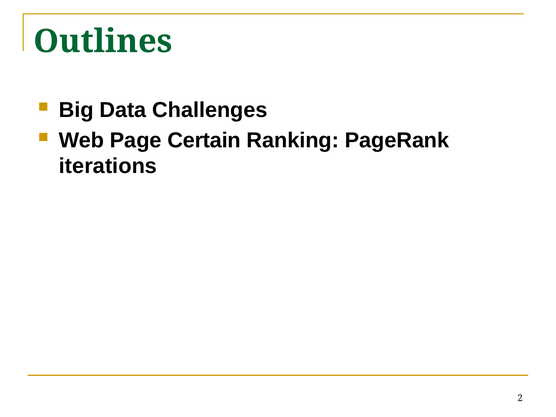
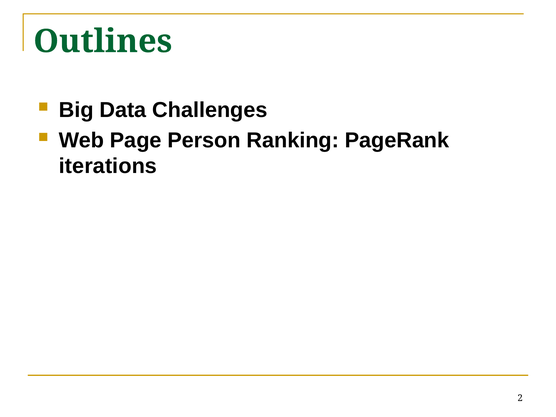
Certain: Certain -> Person (204, 140)
